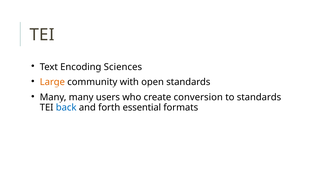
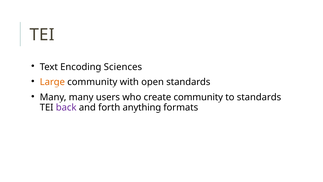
create conversion: conversion -> community (198, 97)
back colour: blue -> purple (66, 107)
essential: essential -> anything (142, 107)
